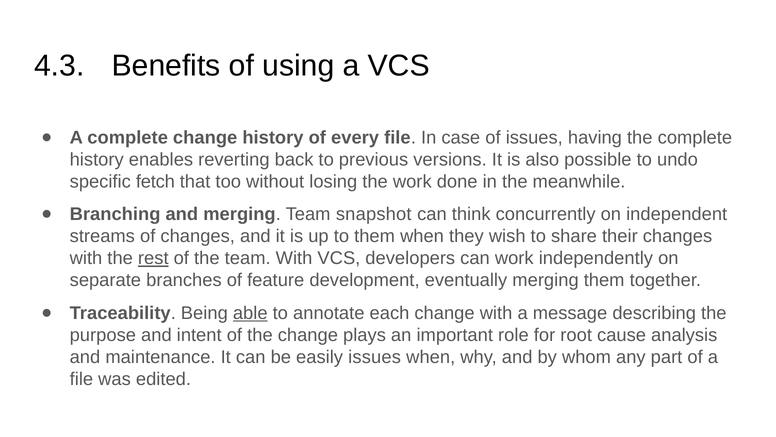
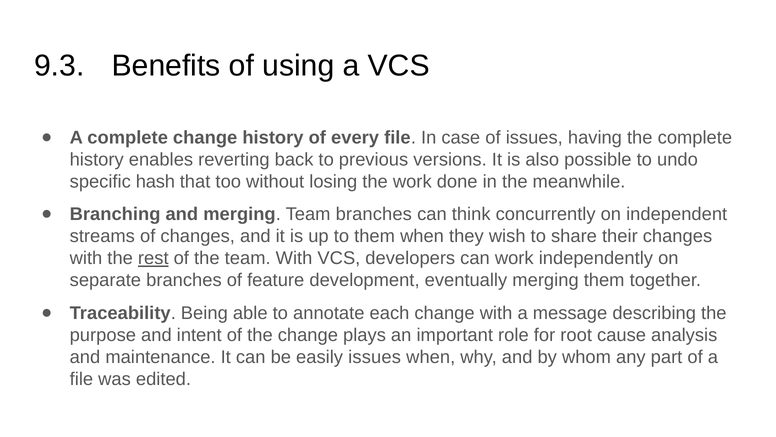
4.3: 4.3 -> 9.3 (59, 66)
fetch: fetch -> hash (155, 181)
Team snapshot: snapshot -> branches (374, 214)
able underline: present -> none (250, 313)
